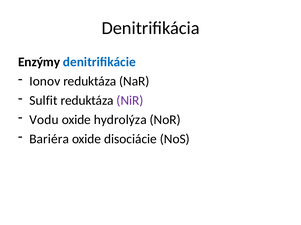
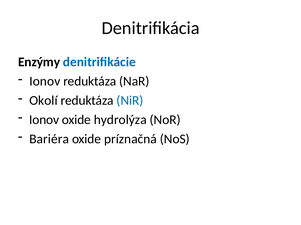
Sulfit: Sulfit -> Okolí (43, 101)
NiR colour: purple -> blue (130, 101)
Vodu: Vodu -> Ionov (44, 120)
disociácie: disociácie -> príznačná (130, 139)
